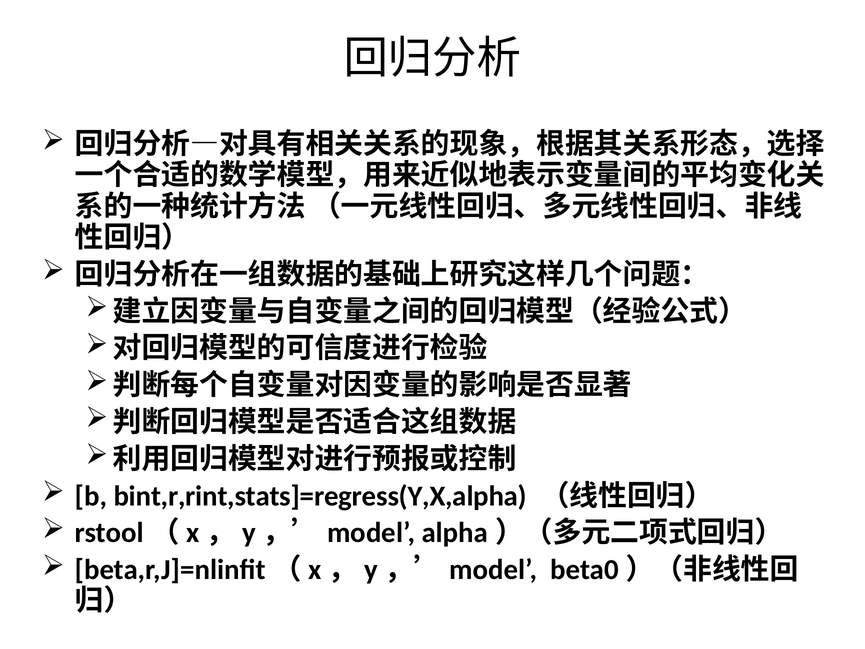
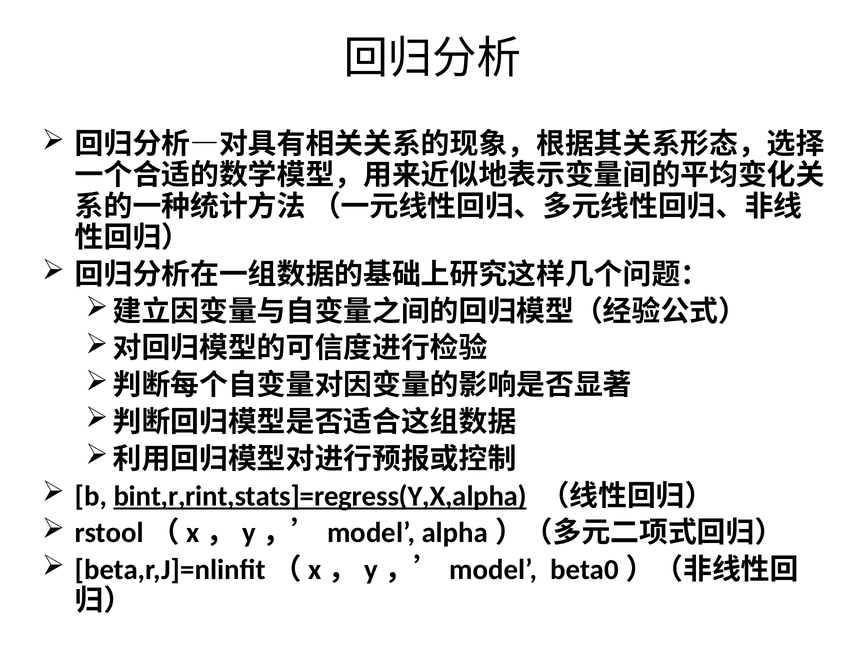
bint,r,rint,stats]=regress(Y,X,alpha underline: none -> present (320, 496)
